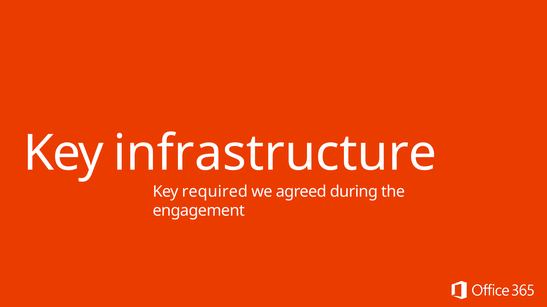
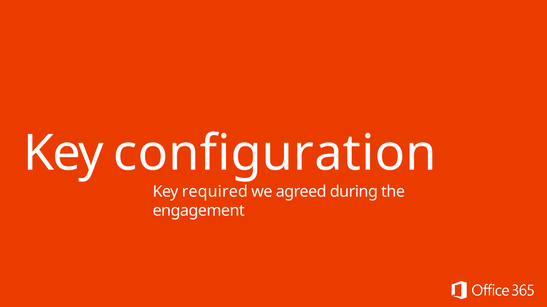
infrastructure: infrastructure -> configuration (275, 154)
